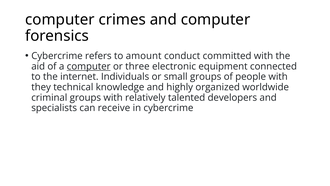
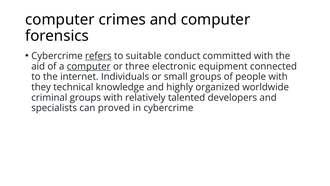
refers underline: none -> present (98, 56)
amount: amount -> suitable (144, 56)
receive: receive -> proved (114, 108)
